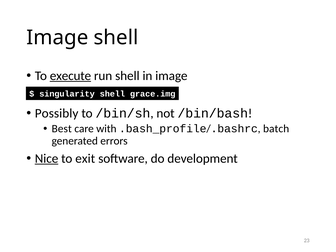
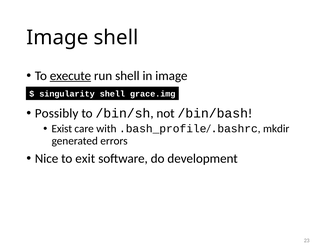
Best: Best -> Exist (62, 129)
batch: batch -> mkdir (276, 129)
Nice underline: present -> none (47, 159)
